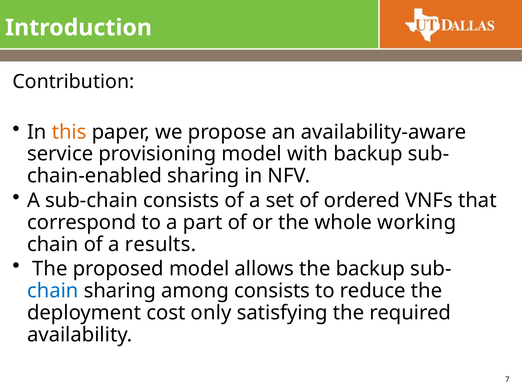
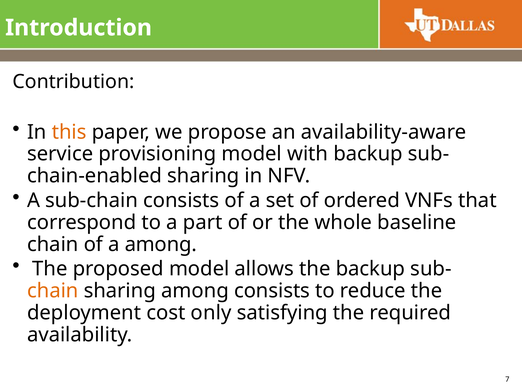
working: working -> baseline (417, 222)
a results: results -> among (161, 244)
chain colour: blue -> orange (53, 290)
